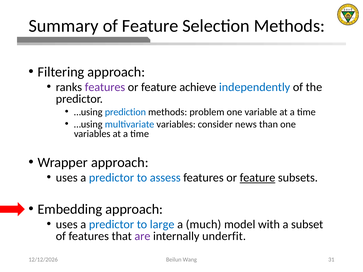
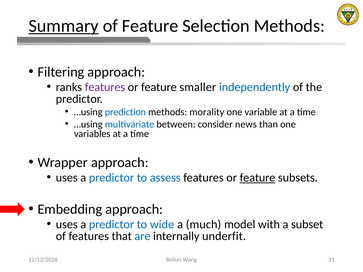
Summary underline: none -> present (64, 26)
achieve: achieve -> smaller (198, 87)
problem: problem -> morality (207, 112)
multivariate variables: variables -> between (176, 124)
large: large -> wide (162, 225)
are colour: purple -> blue (142, 236)
